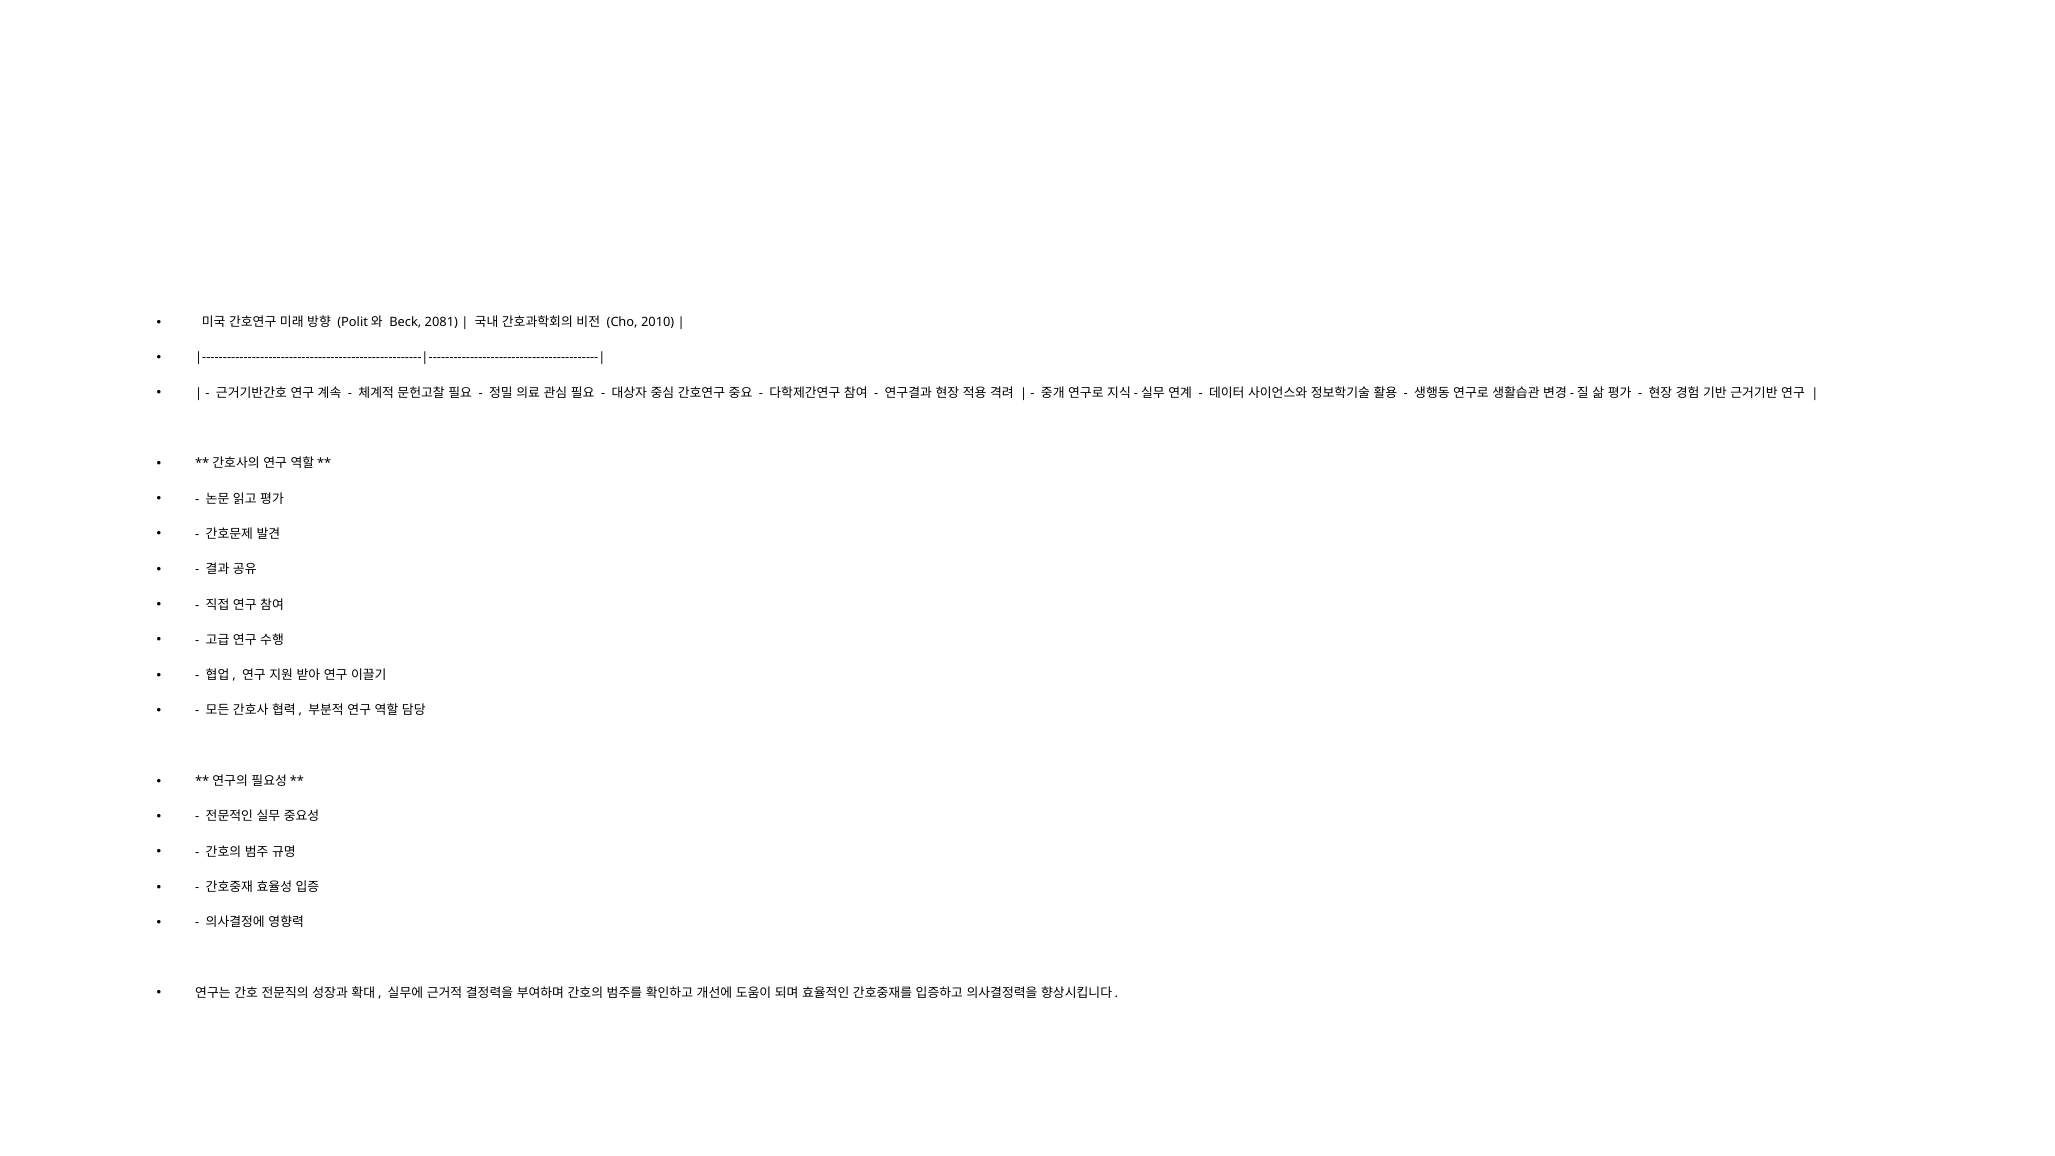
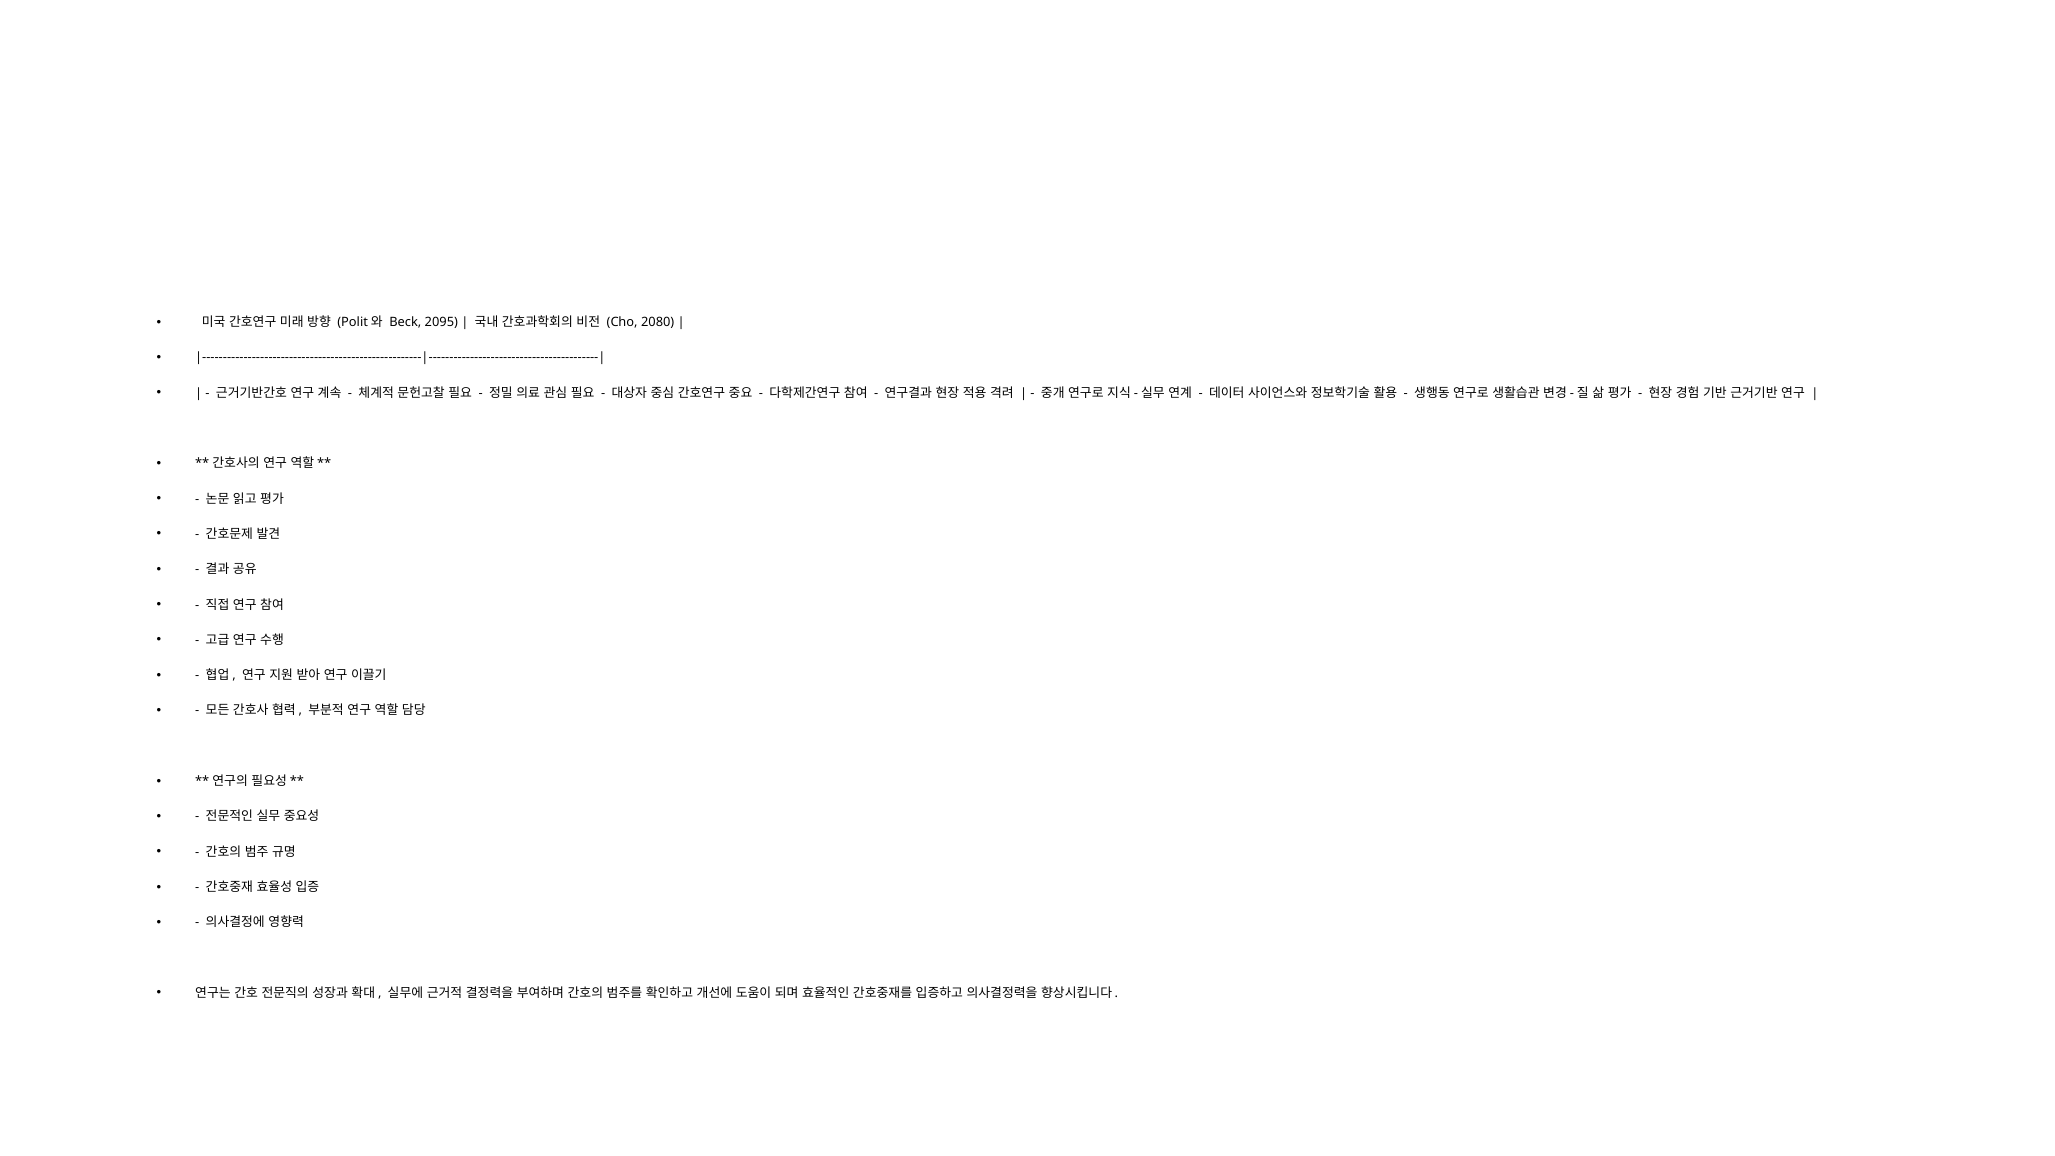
2081: 2081 -> 2095 (441, 322)
2010: 2010 -> 2080 (658, 322)
